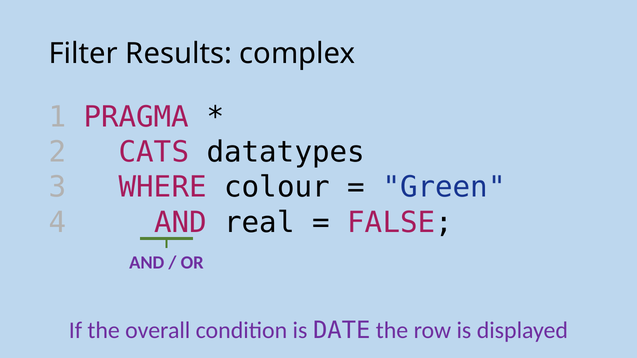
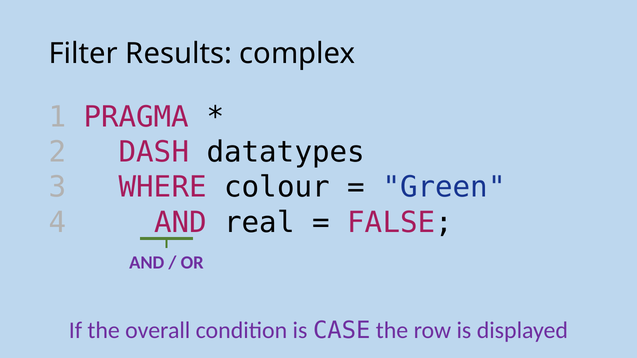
CATS: CATS -> DASH (154, 152)
DATE: DATE -> CASE (342, 331)
